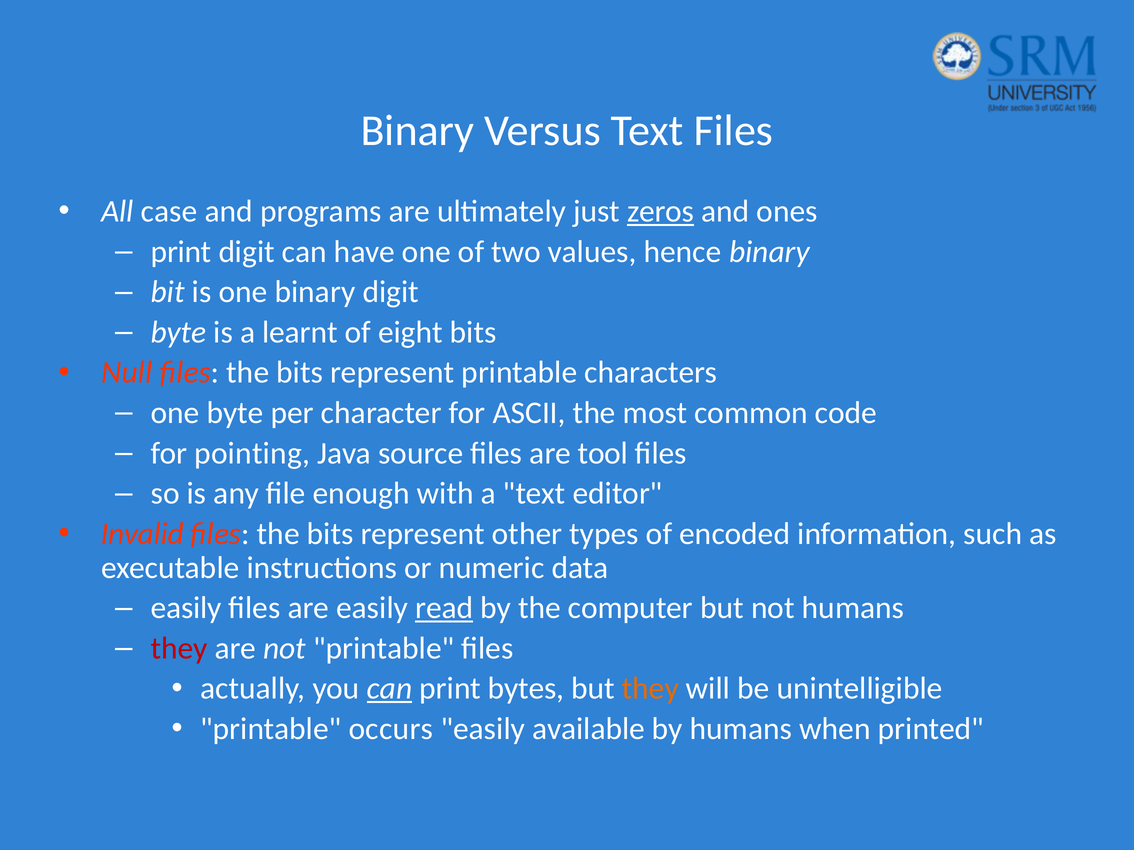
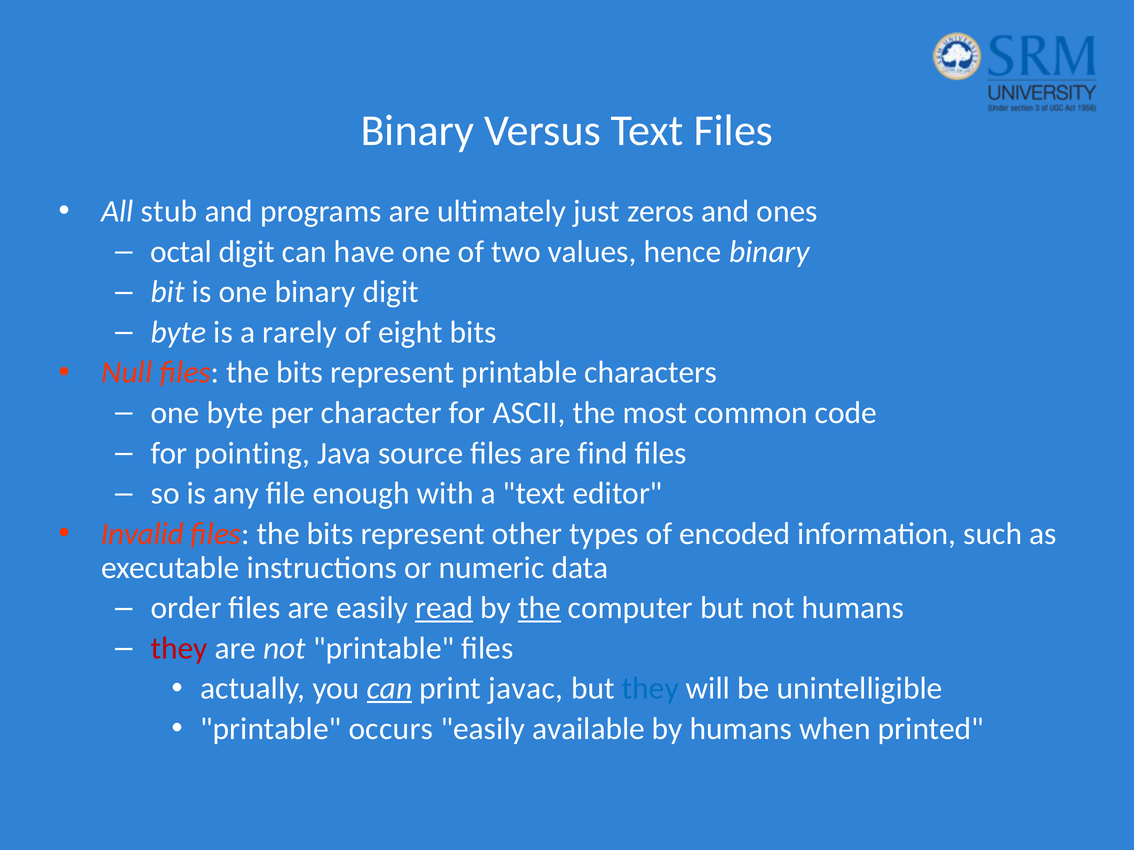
case: case -> stub (169, 211)
zeros underline: present -> none (661, 211)
print: print -> octal (181, 252)
learnt: learnt -> rarely (300, 332)
tool: tool -> find (603, 453)
easily: easily -> order (186, 608)
the underline: none -> present (539, 608)
bytes: bytes -> javac (526, 689)
they colour: orange -> blue (650, 689)
